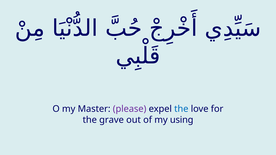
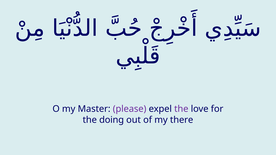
the colour: blue -> purple (181, 109)
grave: grave -> doing (112, 120)
using: using -> there (182, 120)
